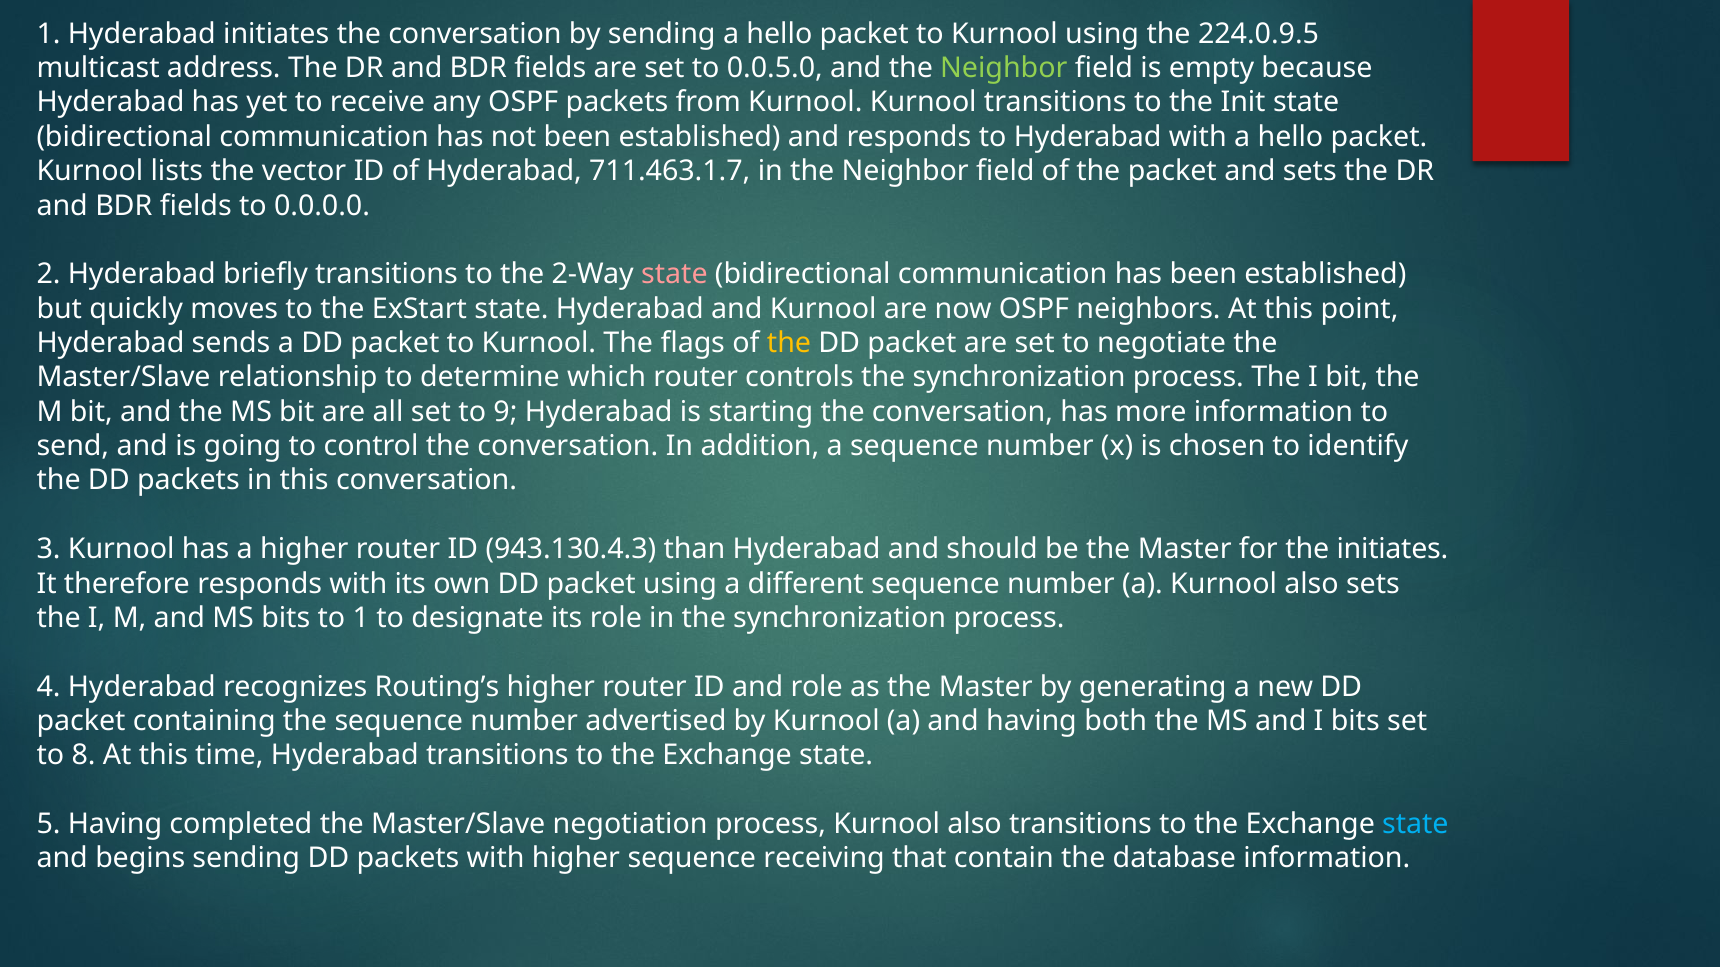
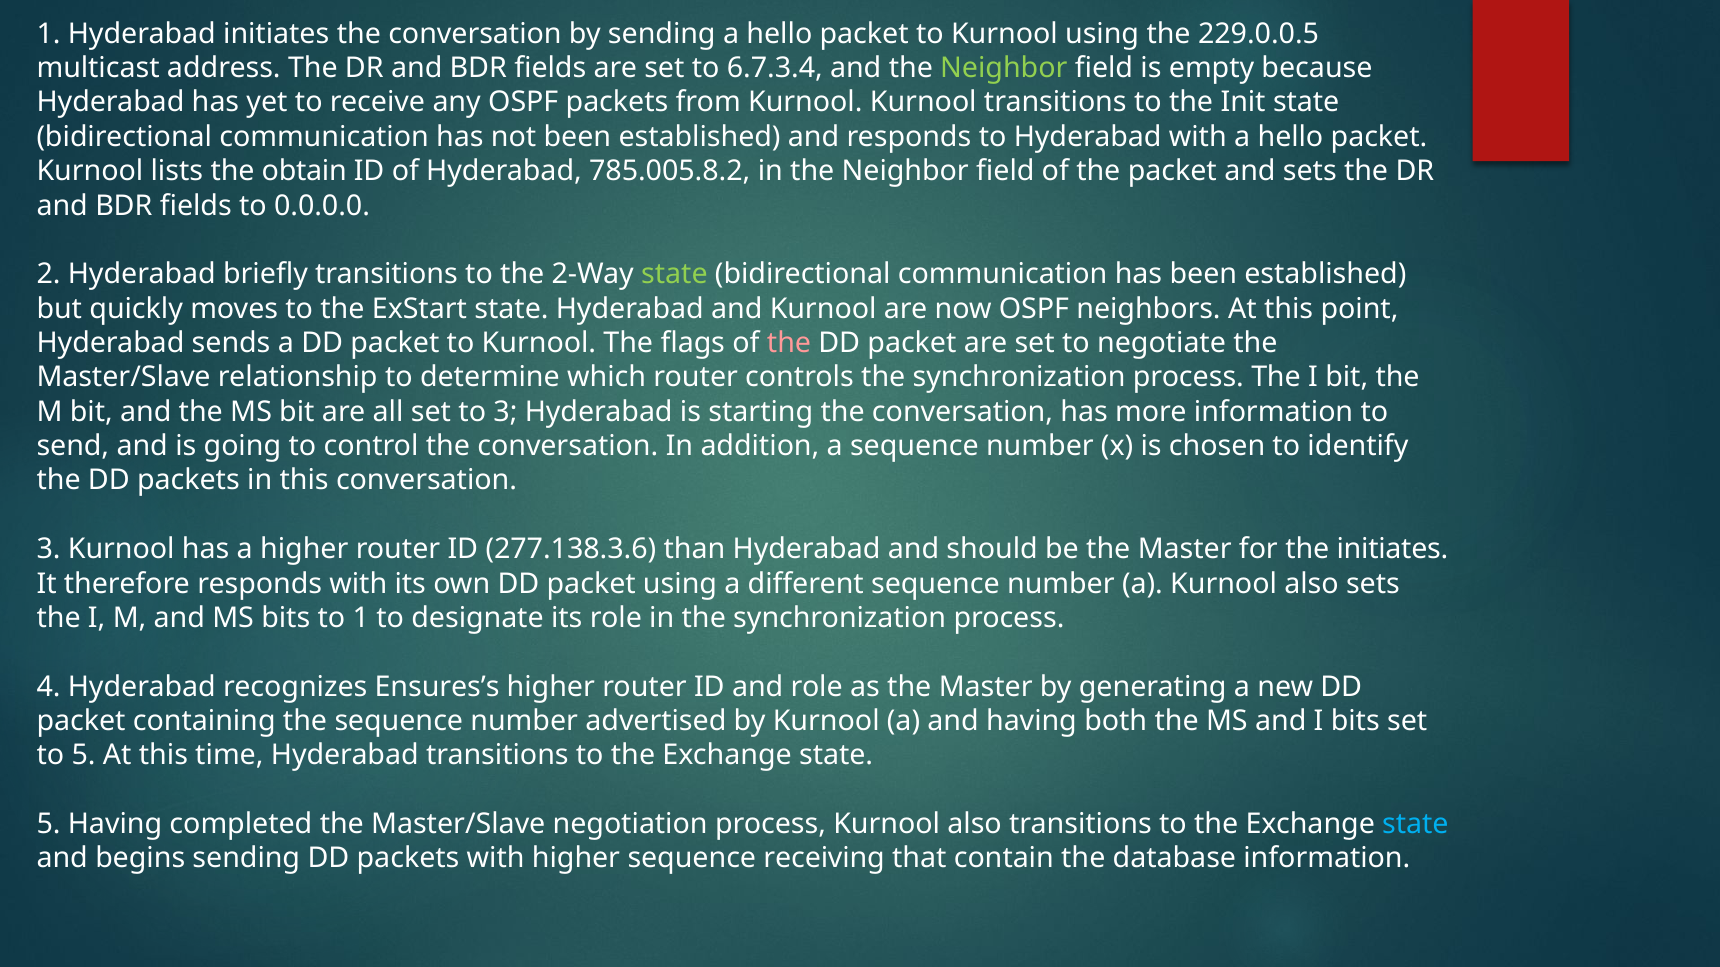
224.0.9.5: 224.0.9.5 -> 229.0.0.5 (1259, 34)
0.0.5.0: 0.0.5.0 -> 6.7.3.4 (775, 68)
vector: vector -> obtain (304, 171)
711.463.1.7: 711.463.1.7 -> 785.005.8.2 (670, 171)
state colour: pink -> light green (674, 274)
the colour: yellow -> pink (789, 343)
to 9: 9 -> 3 (505, 412)
943.130.4.3: 943.130.4.3 -> 277.138.3.6 (571, 550)
Routing’s: Routing’s -> Ensures’s (437, 687)
to 8: 8 -> 5 (84, 756)
